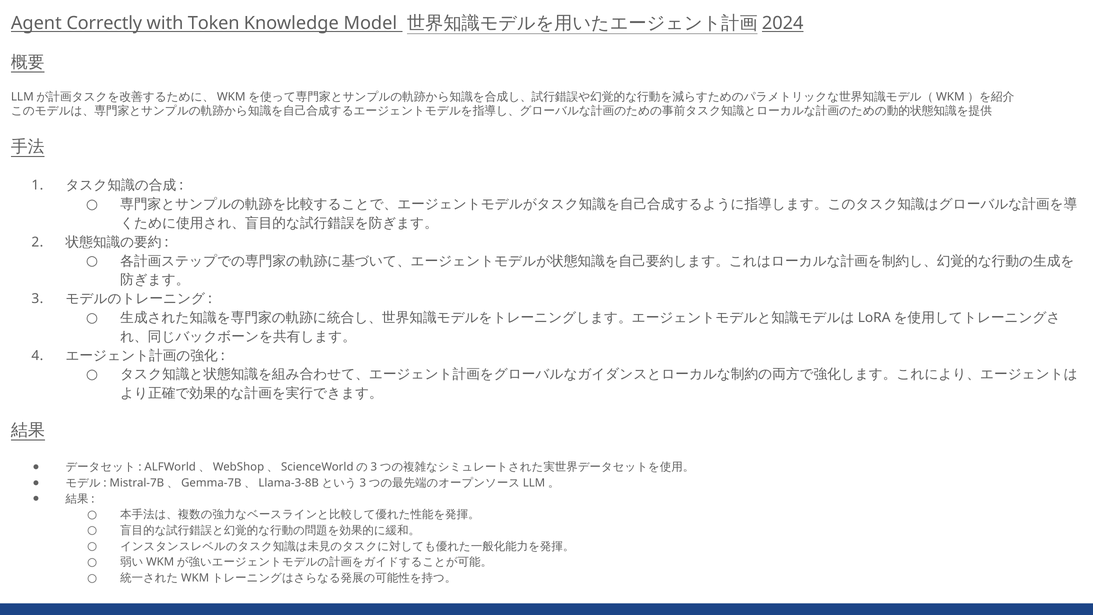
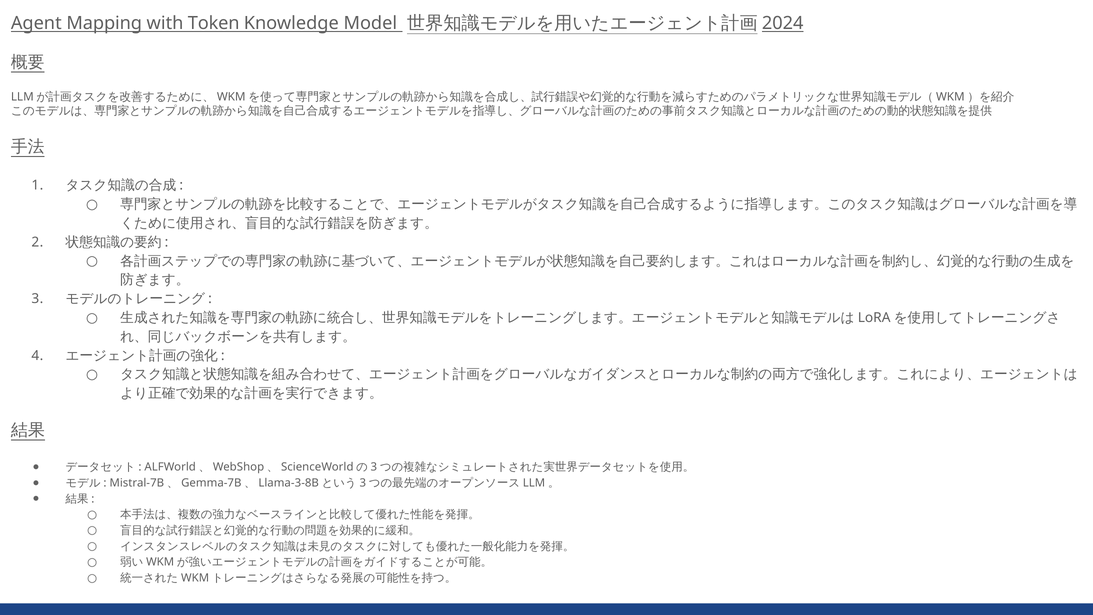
Correctly: Correctly -> Mapping (104, 23)
